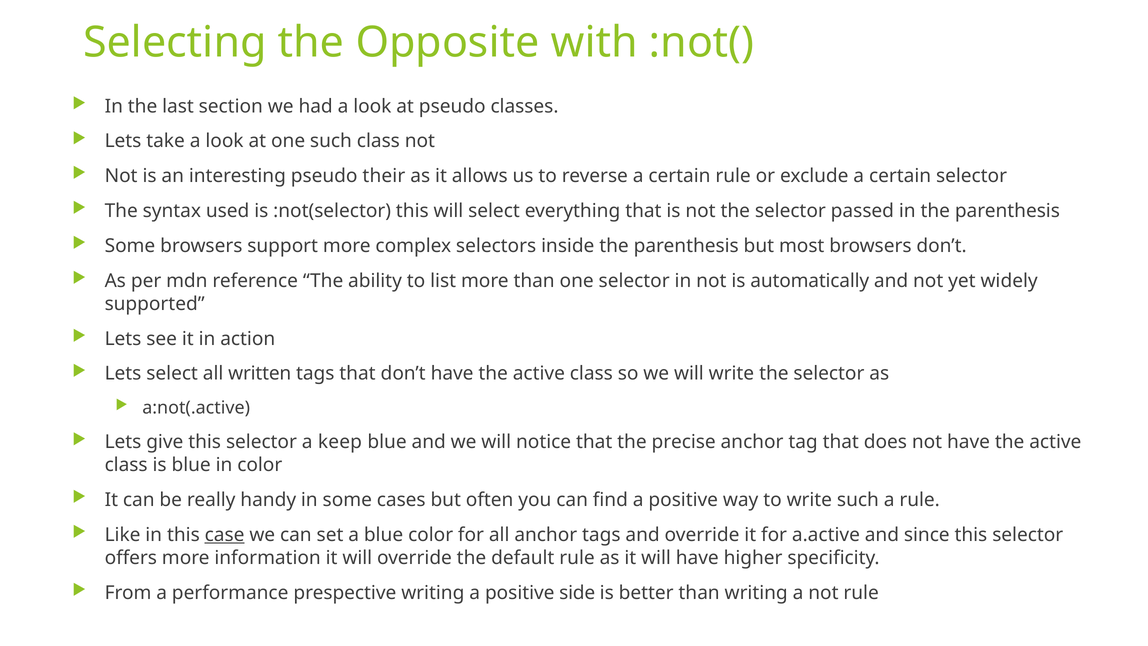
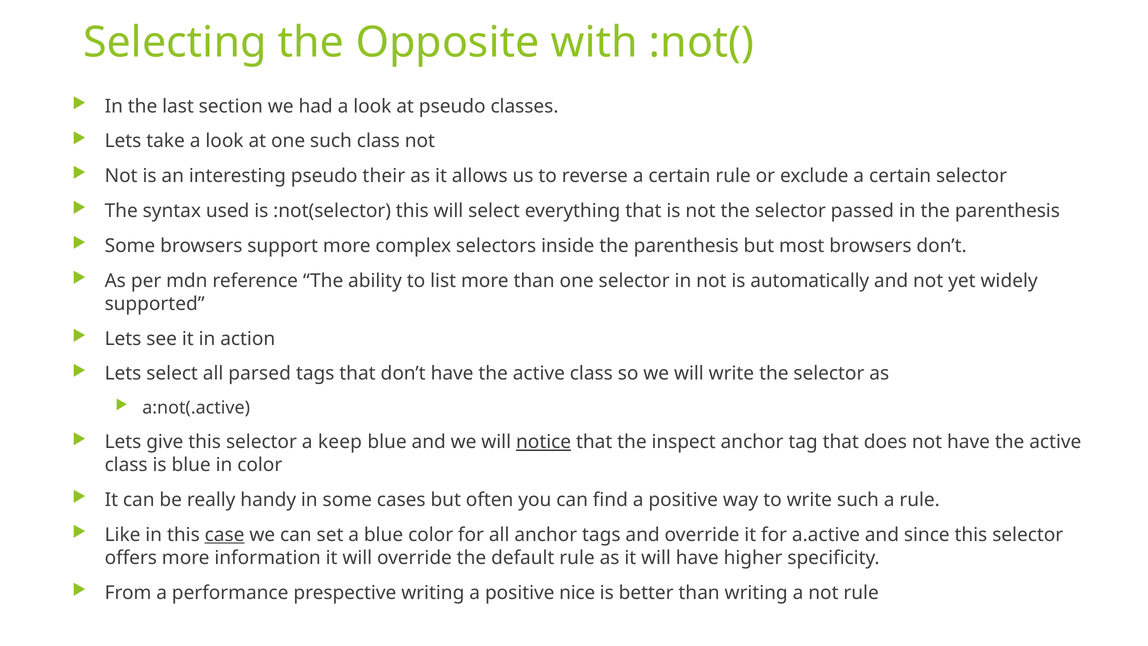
written: written -> parsed (260, 374)
notice underline: none -> present (544, 442)
precise: precise -> inspect (684, 442)
side: side -> nice (577, 593)
